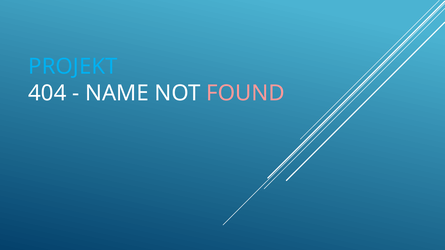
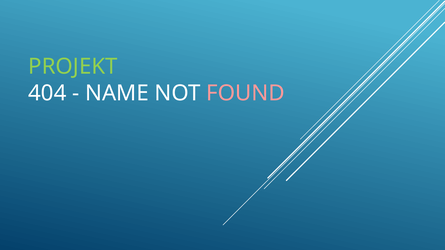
PROJEKT colour: light blue -> light green (73, 67)
